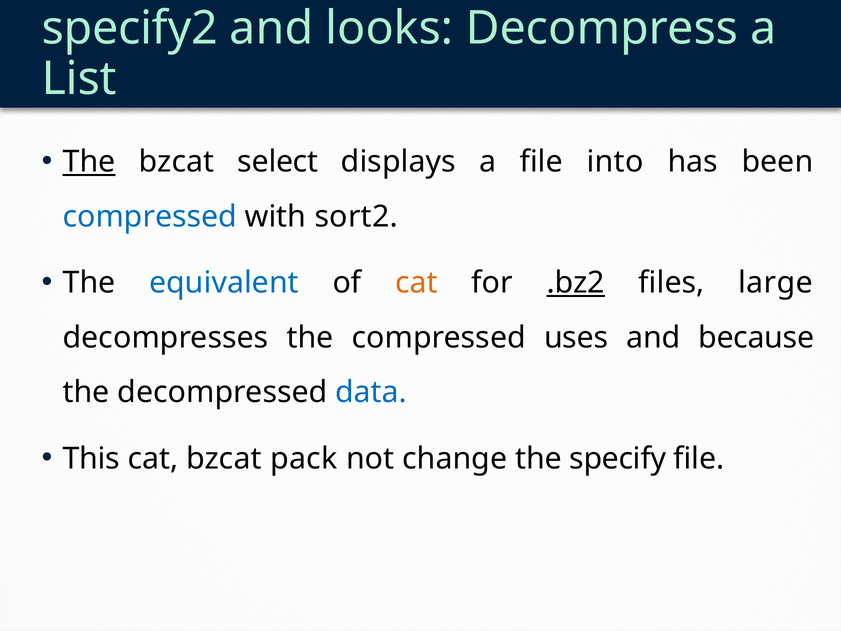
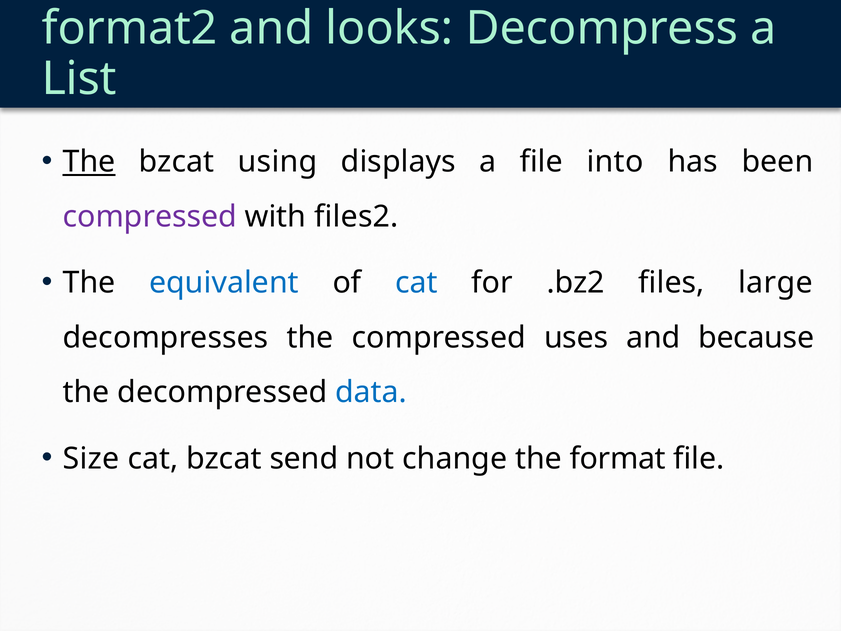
specify2: specify2 -> format2 (130, 28)
select: select -> using (278, 162)
compressed colour: blue -> purple (150, 217)
sort2: sort2 -> files2 (356, 217)
cat colour: orange -> blue (416, 283)
.bz2 underline: present -> none (576, 283)
This: This -> Size (91, 458)
pack: pack -> send (304, 458)
specify: specify -> format (618, 458)
